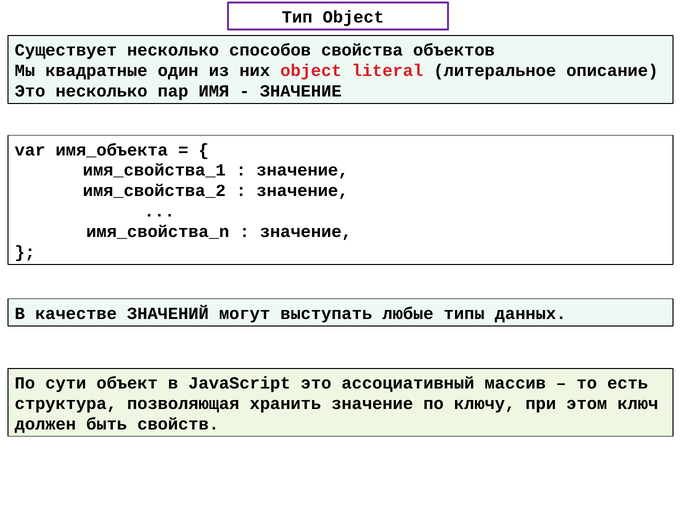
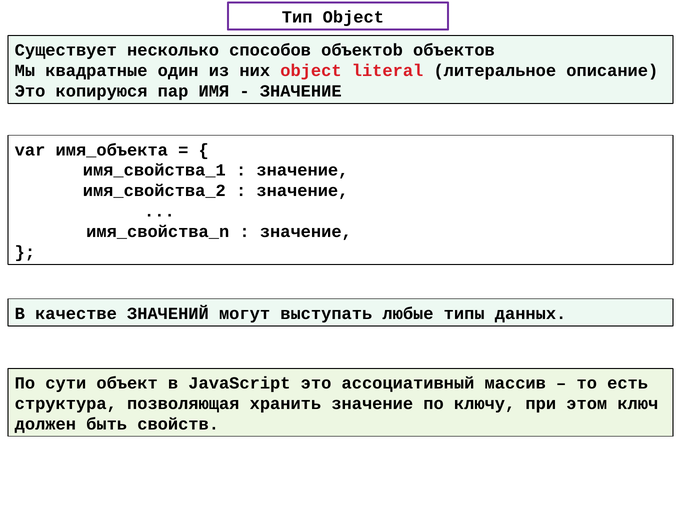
свойства: свойства -> объектob (362, 50)
Это несколько: несколько -> копируюся (102, 91)
